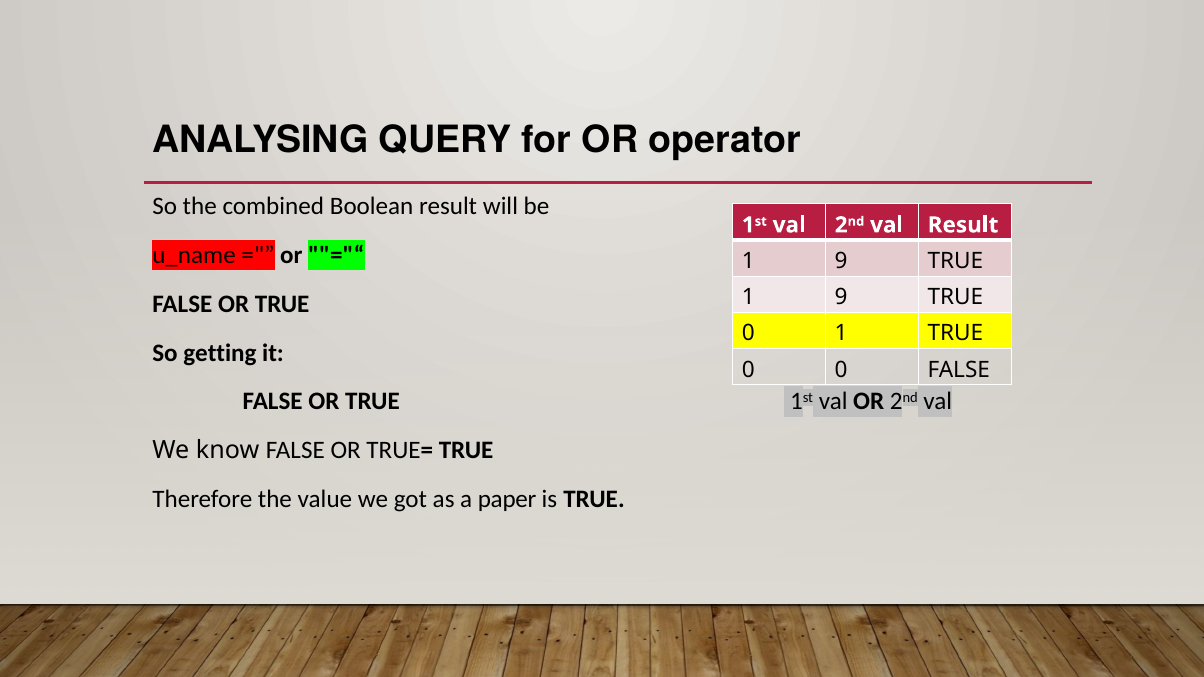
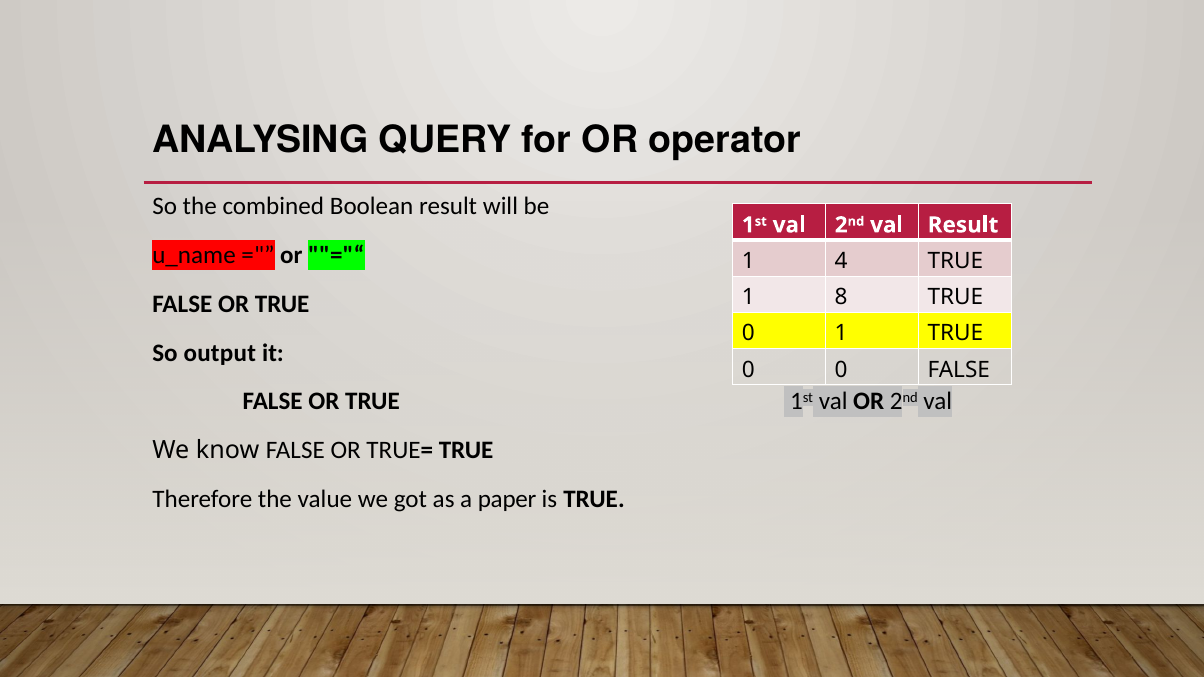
9: 9 -> 4 (841, 261)
9: 9 -> 8 (841, 297)
getting: getting -> output (220, 353)
